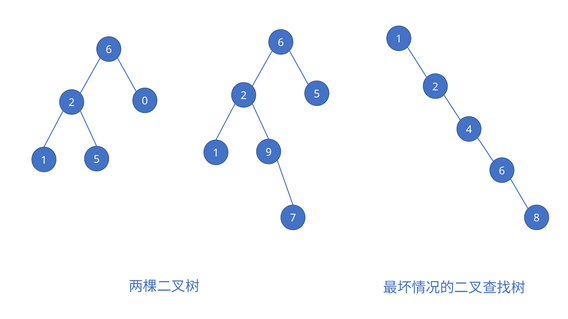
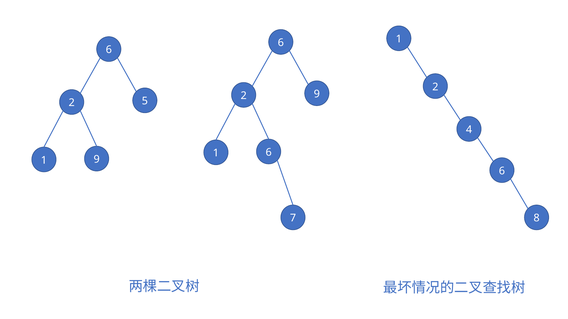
2 5: 5 -> 9 (317, 94)
0: 0 -> 5 (145, 101)
1 9: 9 -> 6 (269, 152)
1 5: 5 -> 9 (97, 160)
